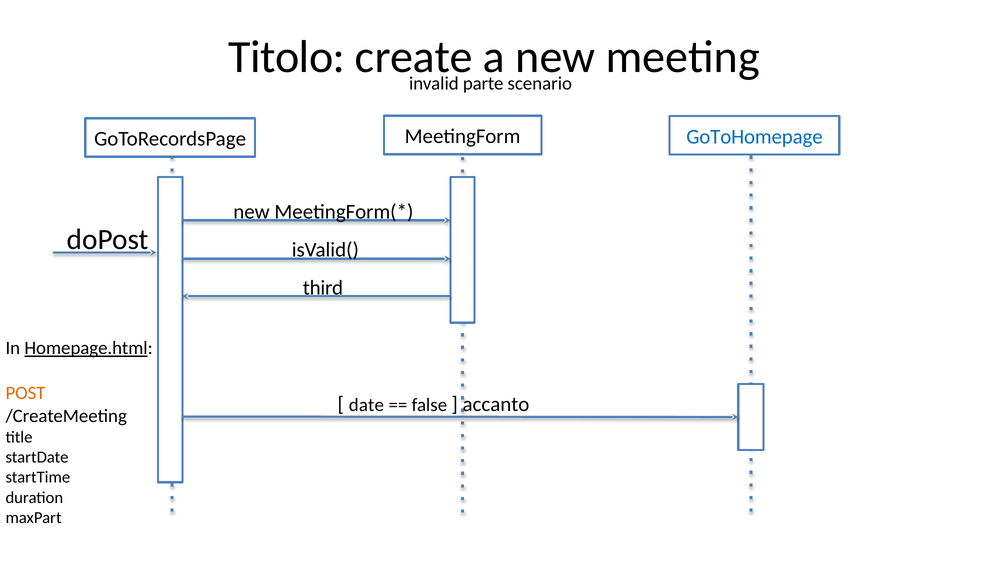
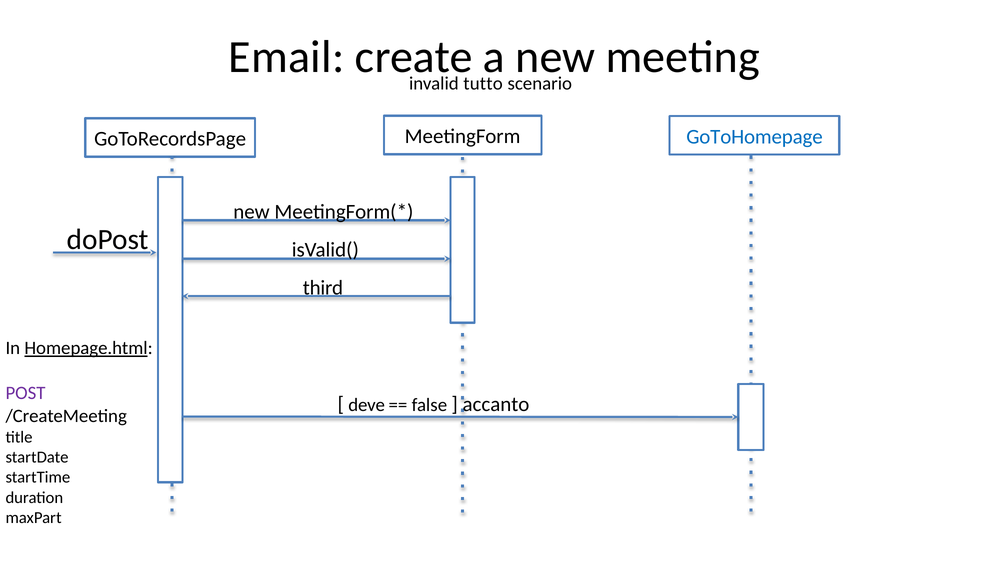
Titolo: Titolo -> Email (286, 57)
parte: parte -> tutto (483, 84)
POST colour: orange -> purple (25, 393)
date: date -> deve (367, 405)
